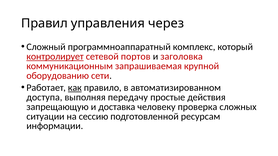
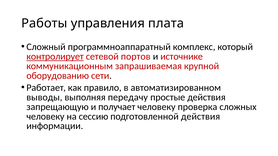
Правил: Правил -> Работы (44, 23)
через: через -> плата (166, 23)
заголовка: заголовка -> источнике (182, 57)
как underline: present -> none (75, 88)
доступа: доступа -> выводы (44, 98)
доставка: доставка -> получает (117, 107)
ситуации: ситуации -> человеку (45, 117)
подготовленной ресурсам: ресурсам -> действия (201, 117)
